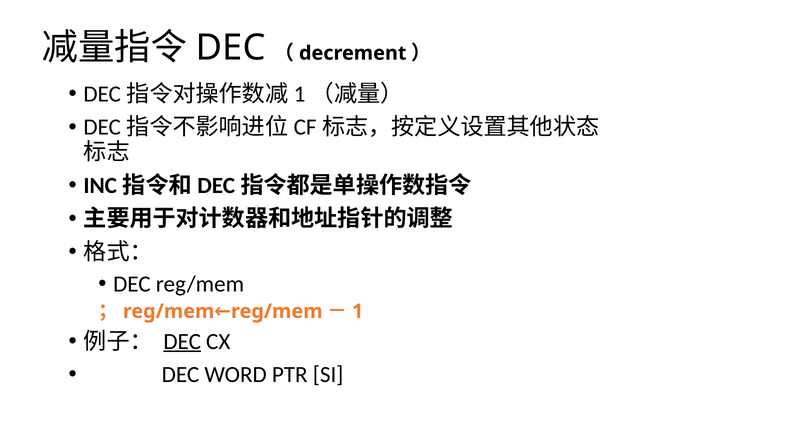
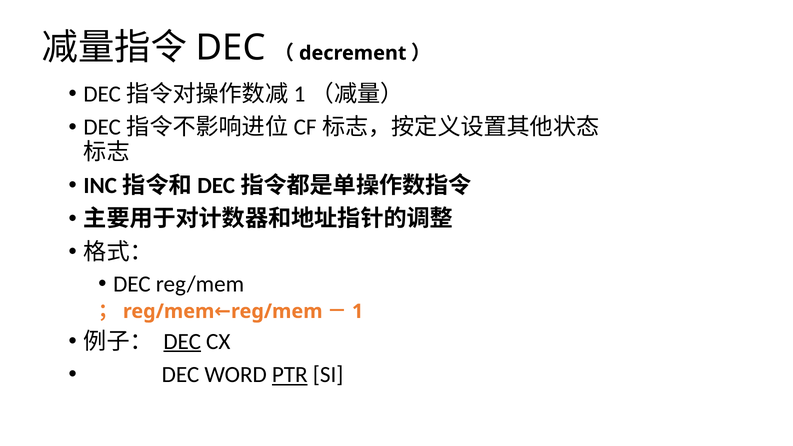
PTR underline: none -> present (290, 375)
